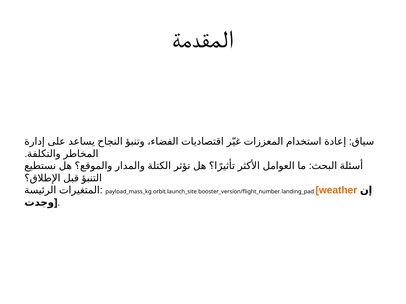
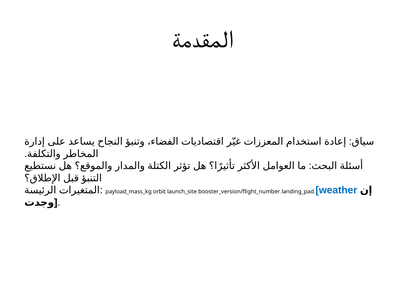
weather colour: orange -> blue (336, 190)
